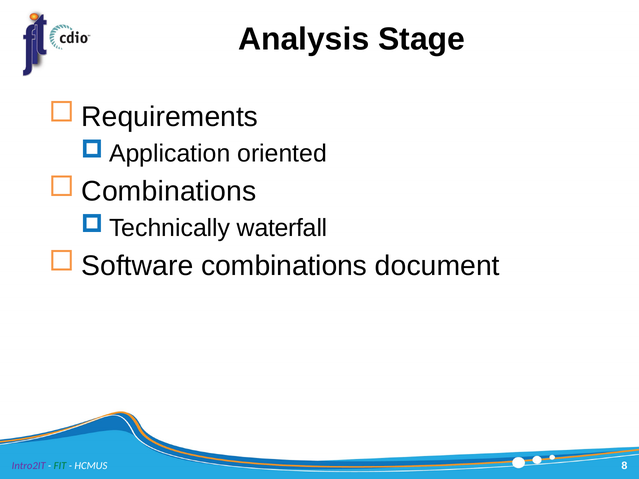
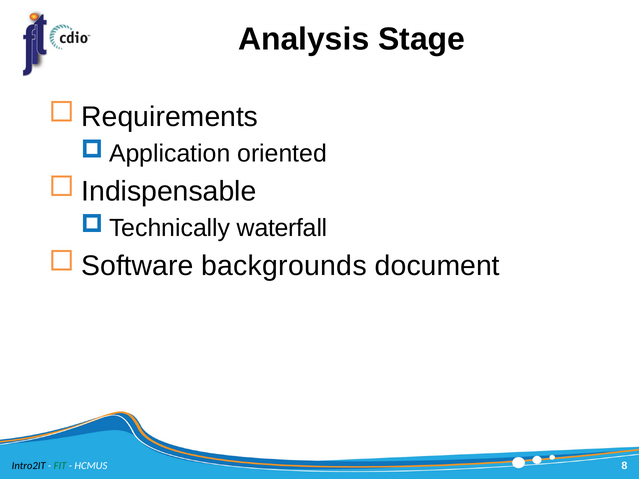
Combinations: Combinations -> Indispensable (169, 192)
Software combinations: combinations -> backgrounds (284, 266)
Intro2IT colour: purple -> black (29, 466)
